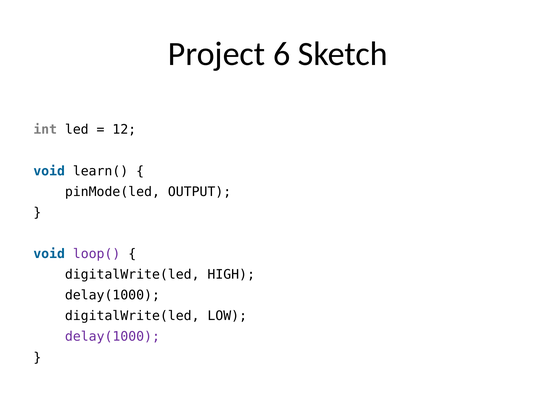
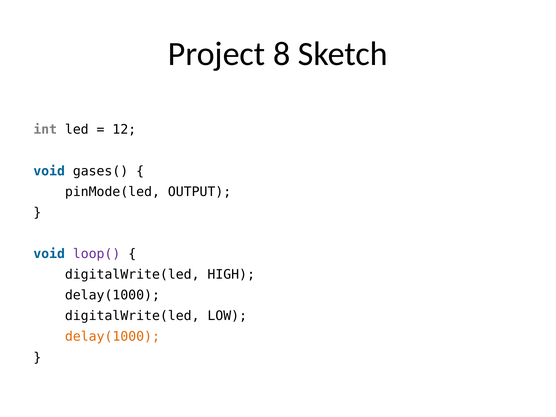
6: 6 -> 8 (282, 54)
learn(: learn( -> gases( (101, 171)
delay(1000 colour: purple -> orange (112, 337)
